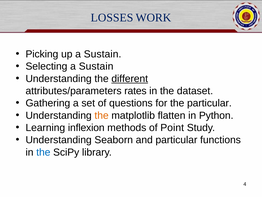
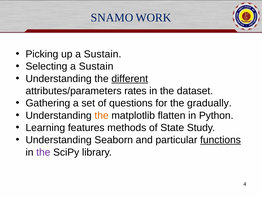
LOSSES: LOSSES -> SNAMO (112, 18)
the particular: particular -> gradually (209, 103)
inflexion: inflexion -> features (86, 127)
Point: Point -> State (172, 127)
functions underline: none -> present (220, 140)
the colour: blue -> purple (43, 152)
